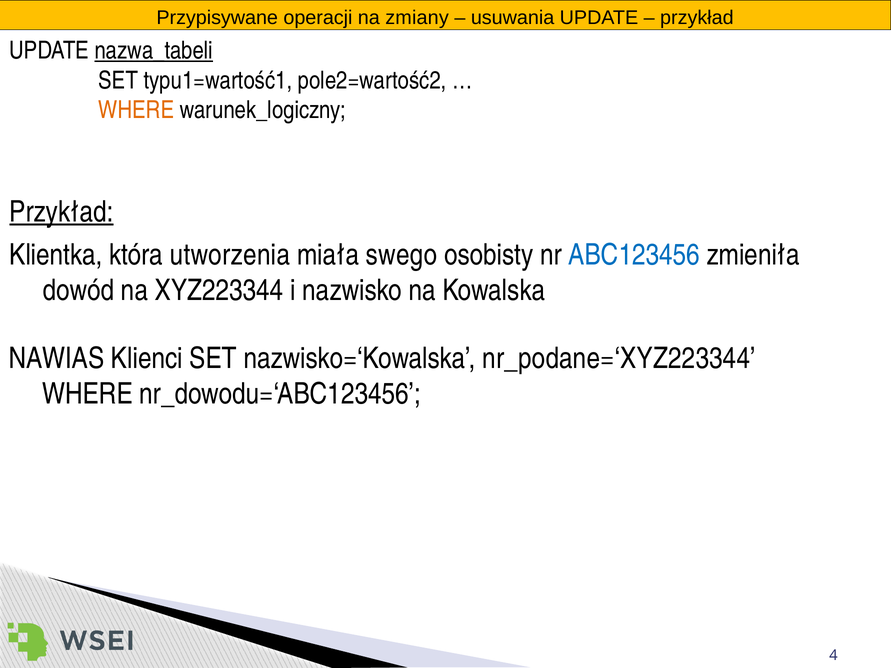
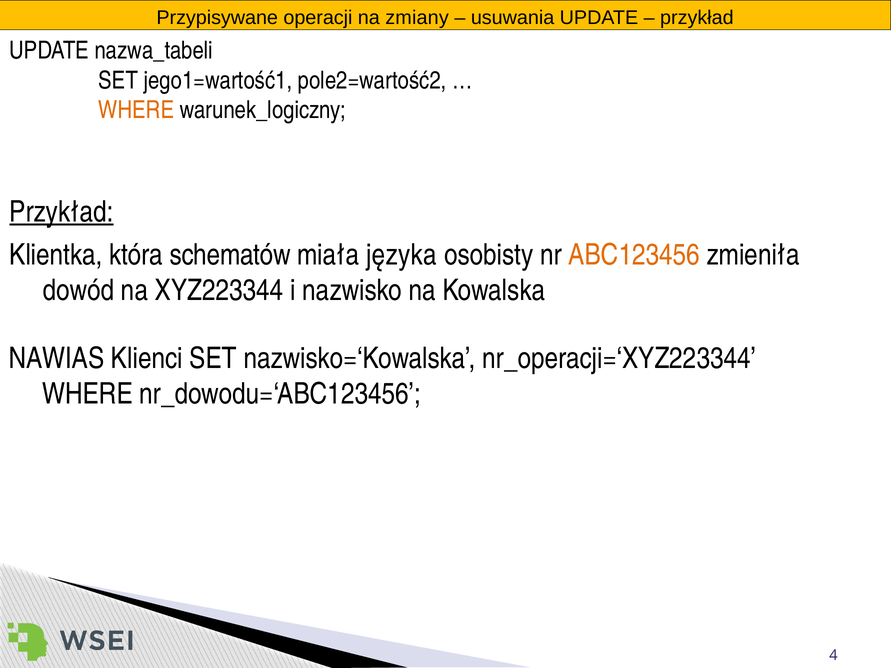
nazwa_tabeli underline: present -> none (154, 51)
typu1=wartość1: typu1=wartość1 -> jego1=wartość1 (218, 80)
utworzenia: utworzenia -> schematów (230, 255)
swego: swego -> języka (401, 255)
ABC123456 colour: blue -> orange (634, 255)
nr_podane=‘XYZ223344: nr_podane=‘XYZ223344 -> nr_operacji=‘XYZ223344 (619, 358)
